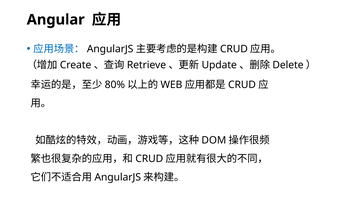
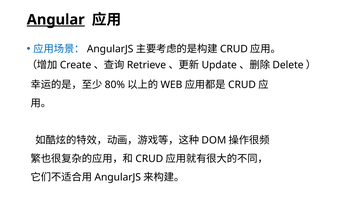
Angular underline: none -> present (56, 20)
